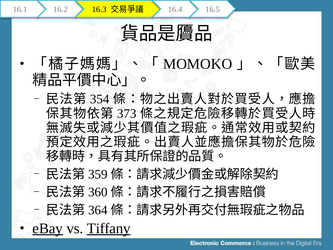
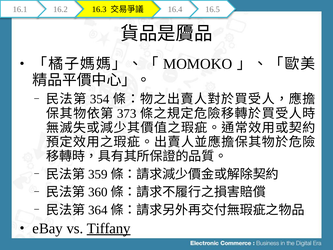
eBay underline: present -> none (48, 228)
